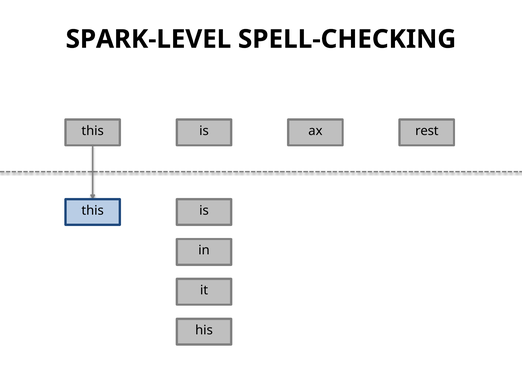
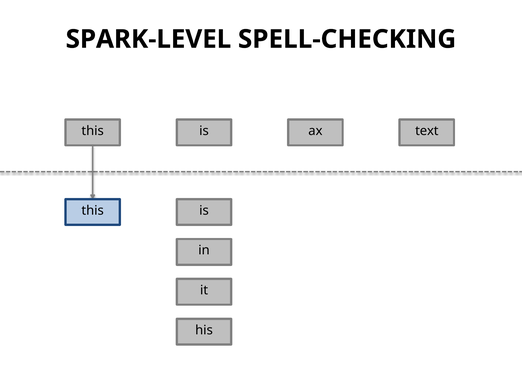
rest: rest -> text (427, 131)
